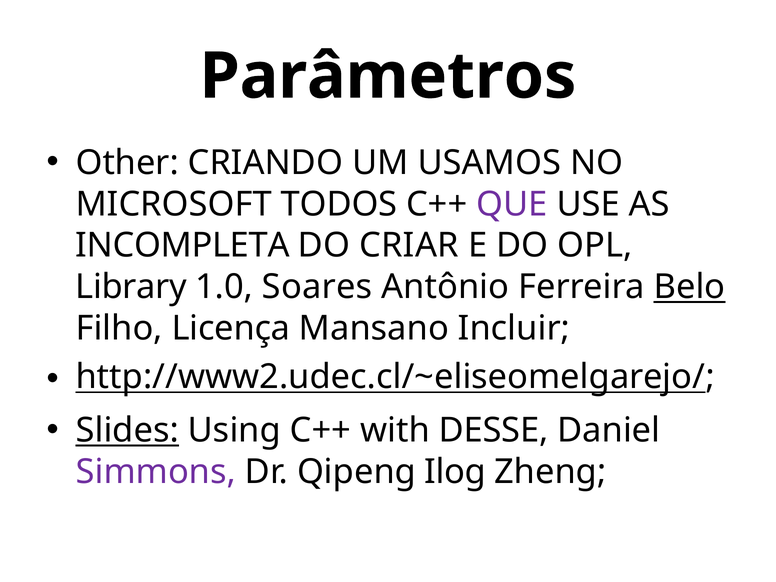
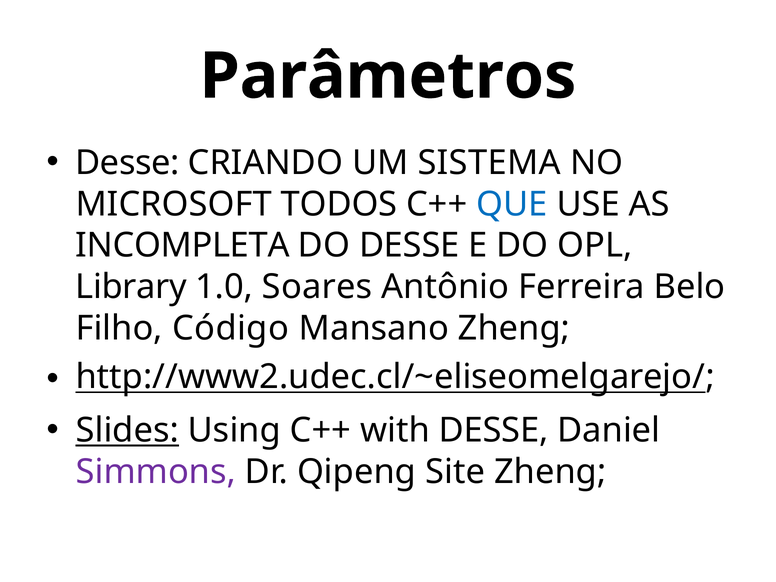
Other: Other -> Desse (127, 163)
USAMOS: USAMOS -> SISTEMA (489, 163)
QUE colour: purple -> blue (512, 204)
DO CRIAR: CRIAR -> DESSE (409, 246)
Belo underline: present -> none (689, 287)
Licença: Licença -> Código (231, 328)
Mansano Incluir: Incluir -> Zheng (514, 328)
Ilog: Ilog -> Site (455, 472)
